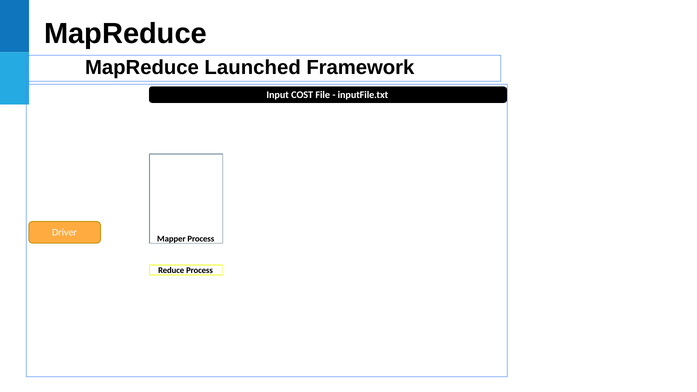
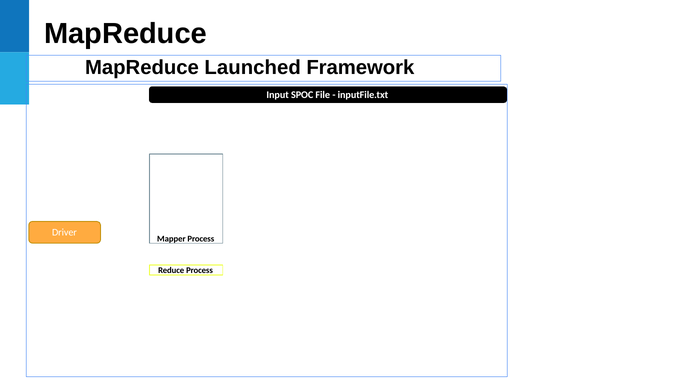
COST: COST -> SPOC (302, 95)
